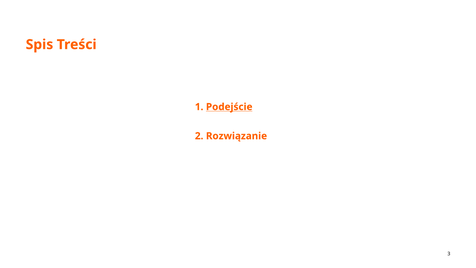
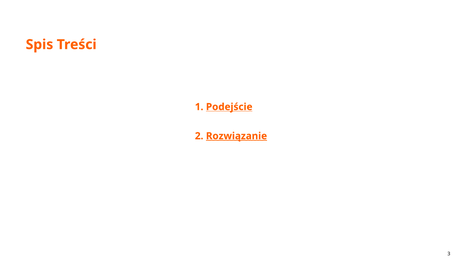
Rozwiązanie underline: none -> present (236, 136)
